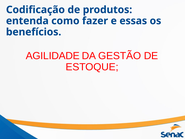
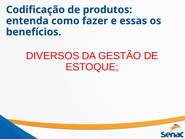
AGILIDADE: AGILIDADE -> DIVERSOS (53, 56)
